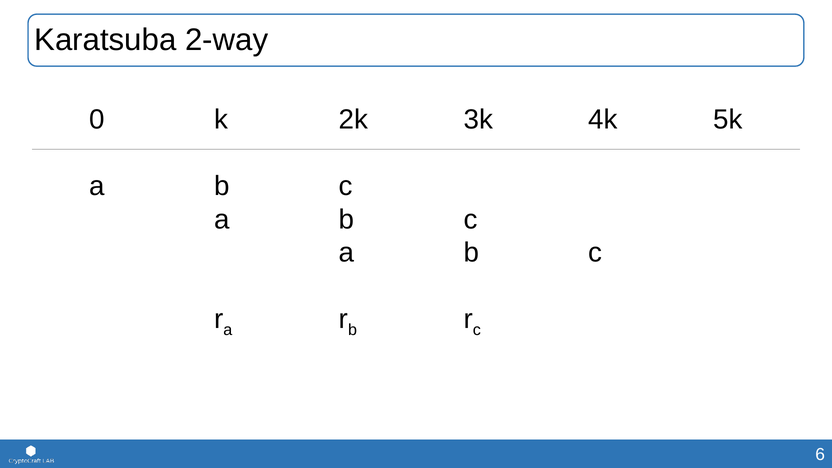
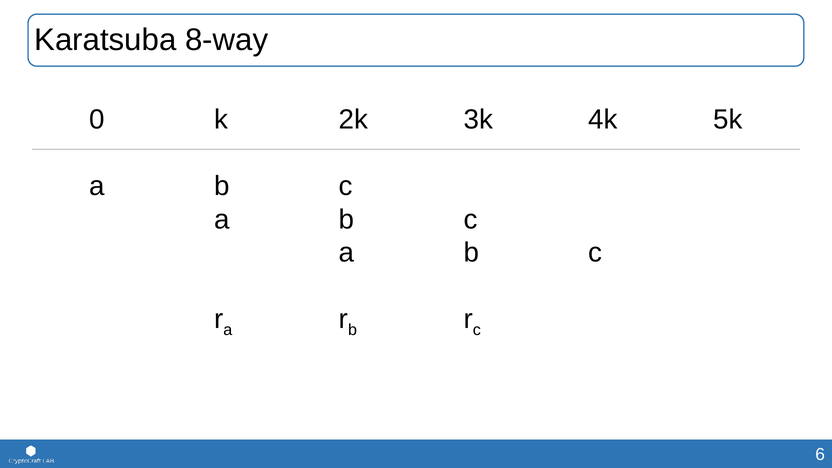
2-way: 2-way -> 8-way (227, 40)
